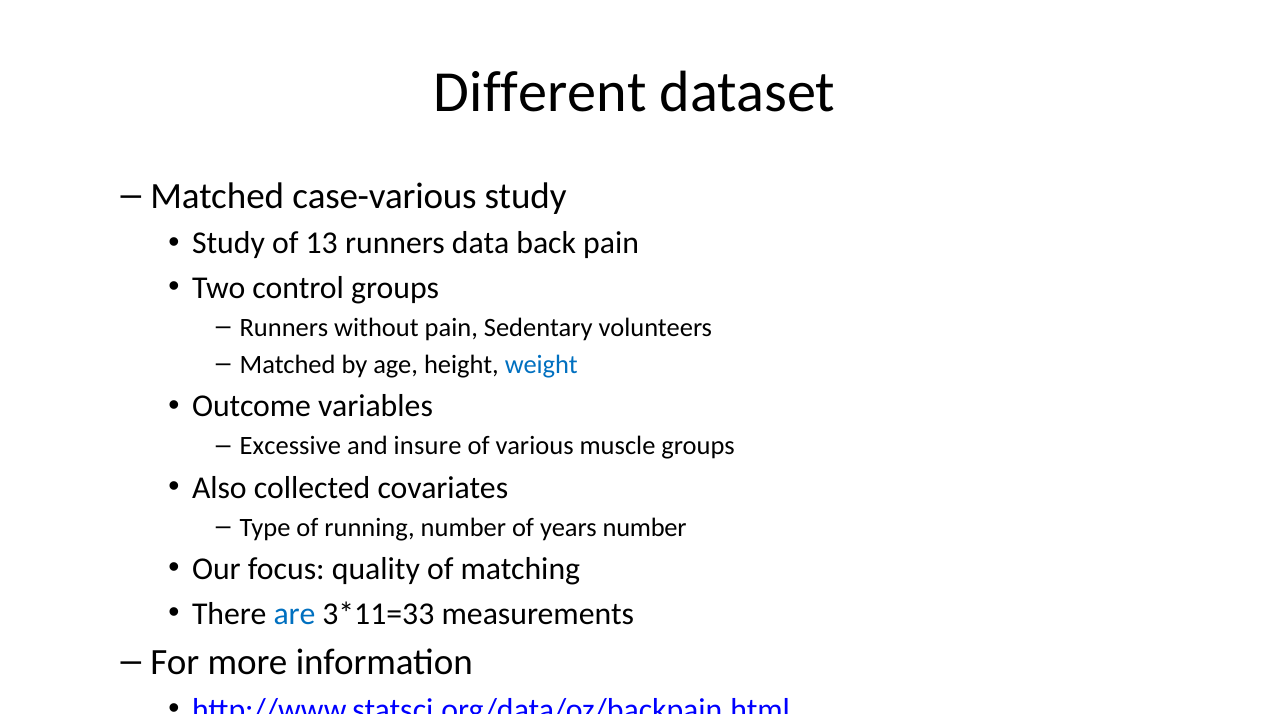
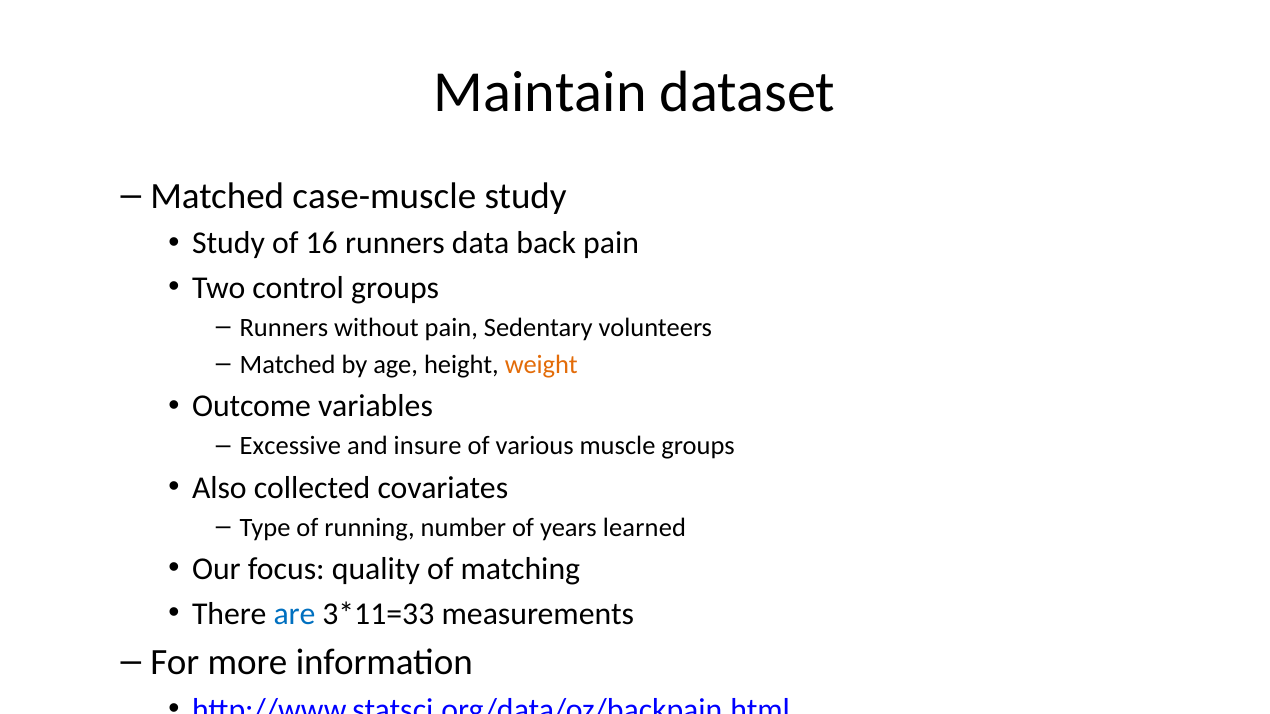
Different: Different -> Maintain (540, 92)
case-various: case-various -> case-muscle (384, 196)
13: 13 -> 16 (322, 244)
weight colour: blue -> orange (541, 365)
years number: number -> learned (644, 528)
